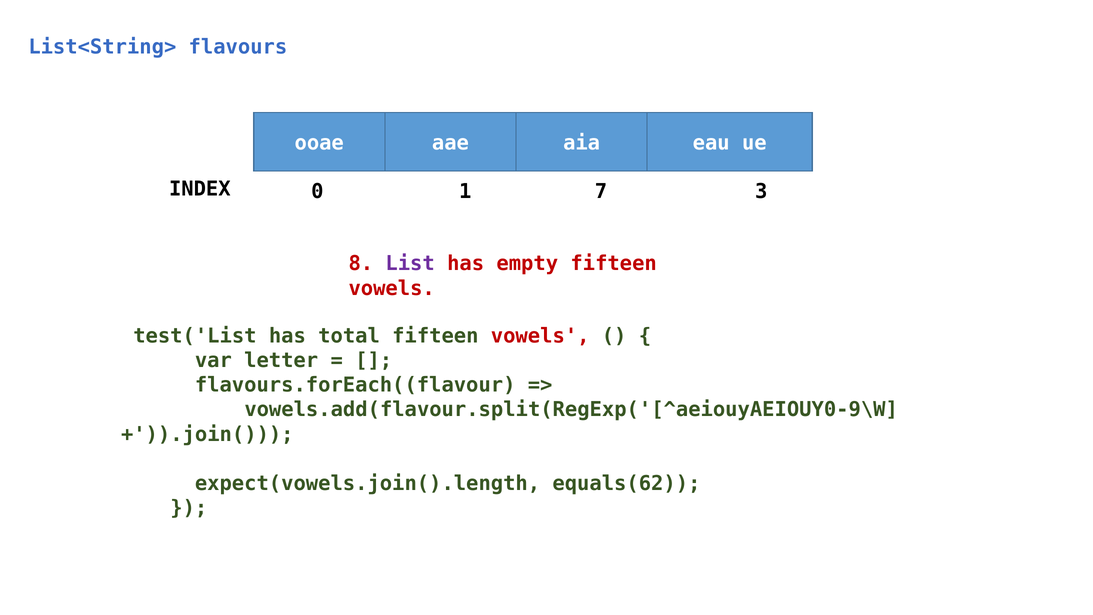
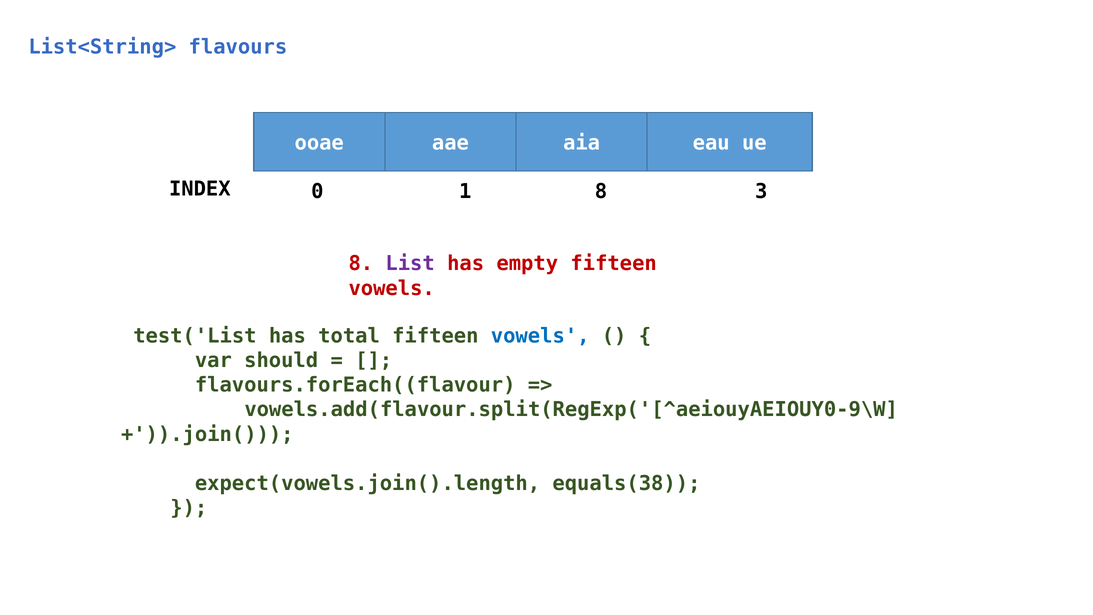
1 7: 7 -> 8 (601, 191)
vowels colour: red -> blue (540, 336)
letter: letter -> should (281, 360)
equals(62: equals(62 -> equals(38 (626, 483)
